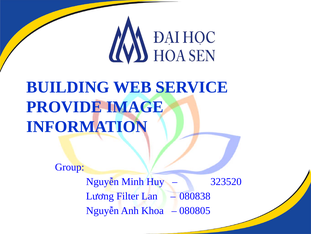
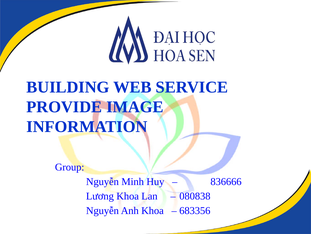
323520: 323520 -> 836666 (226, 181)
Lương Filter: Filter -> Khoa (128, 196)
080805: 080805 -> 683356 (195, 210)
